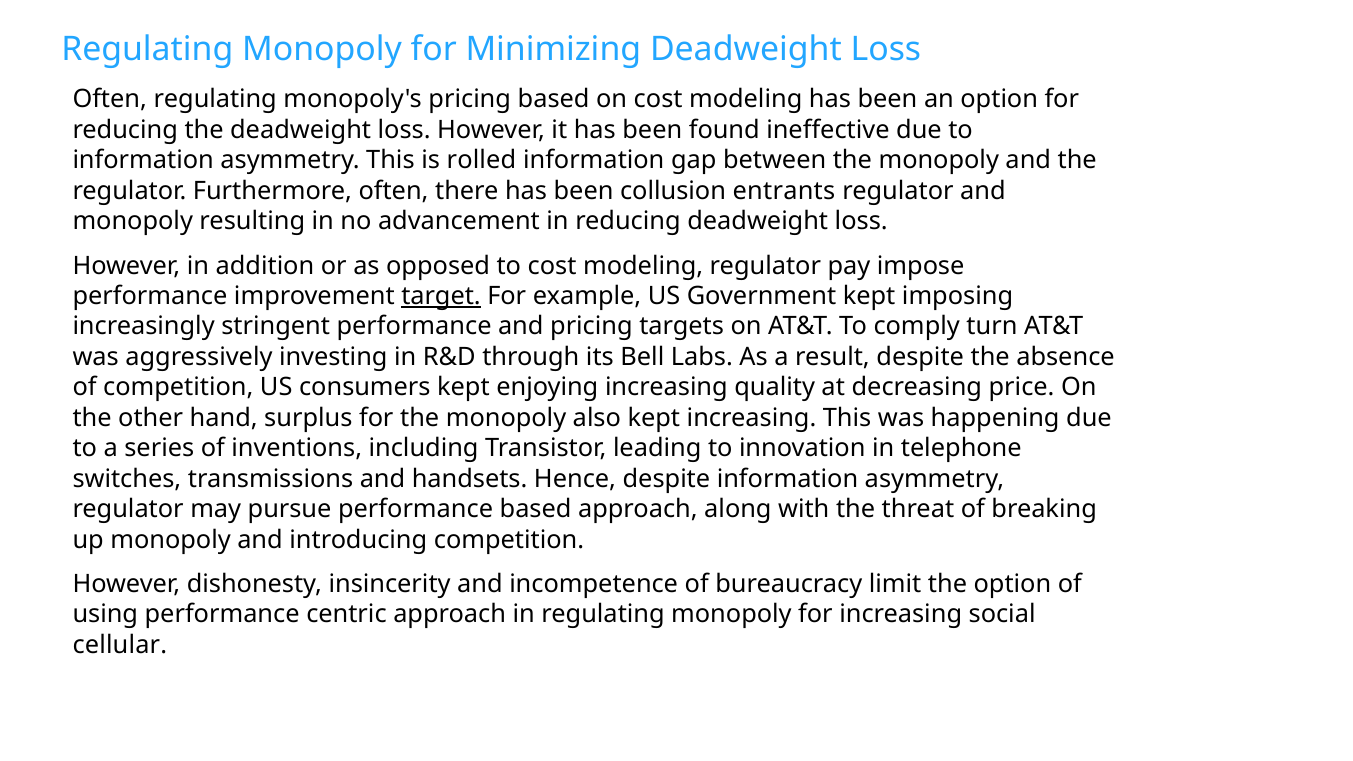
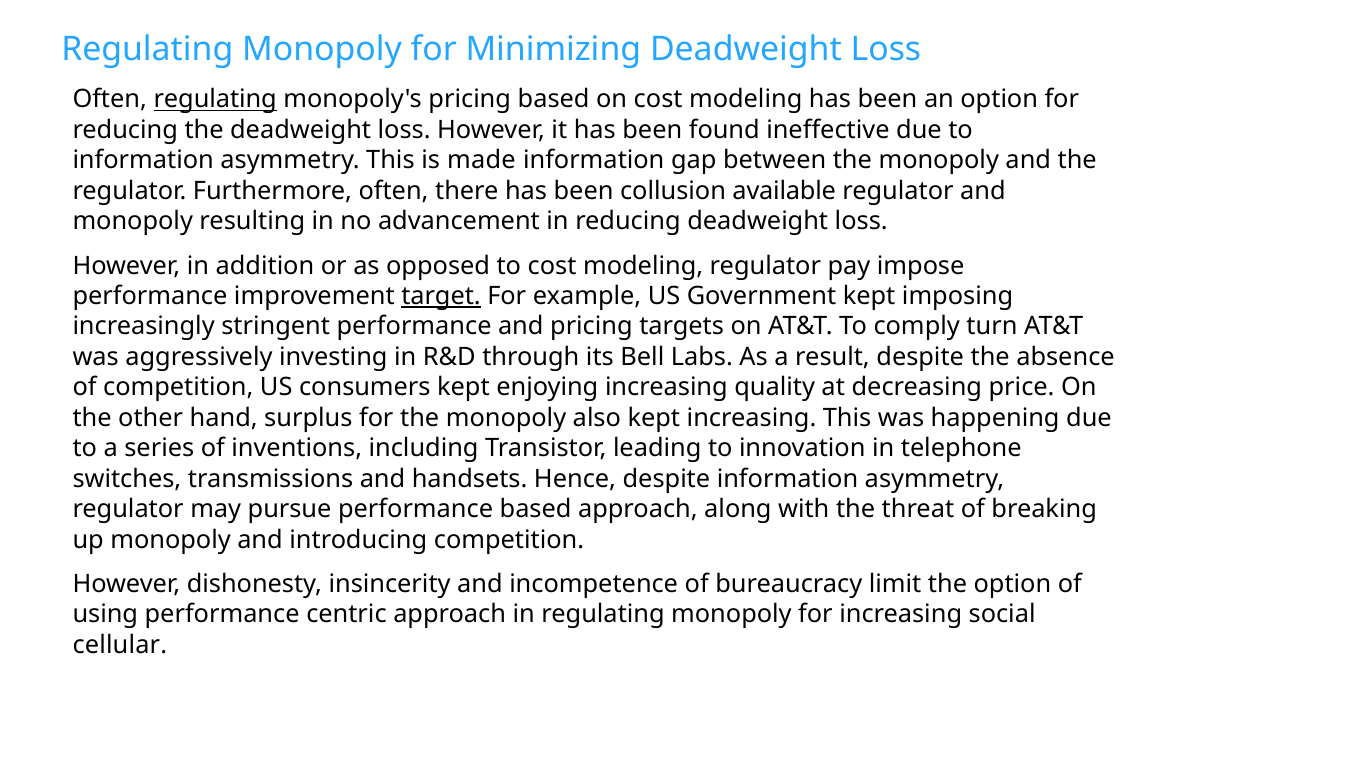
regulating underline: none -> present (215, 99)
rolled: rolled -> made (481, 160)
entrants: entrants -> available (784, 191)
